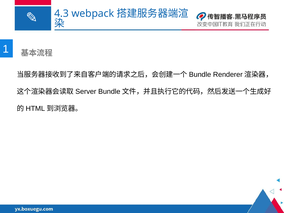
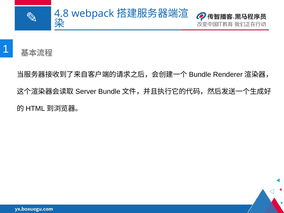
4.3: 4.3 -> 4.8 (62, 13)
